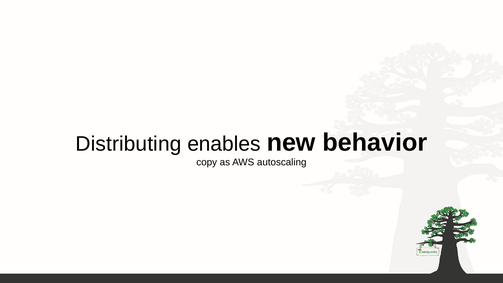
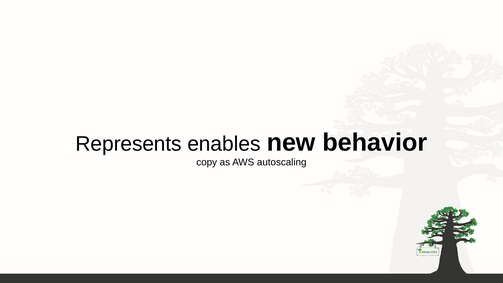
Distributing: Distributing -> Represents (129, 144)
